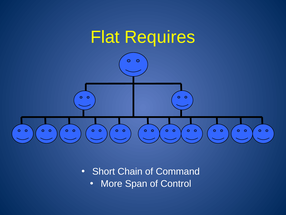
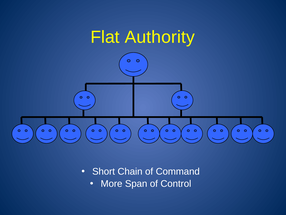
Requires: Requires -> Authority (160, 37)
